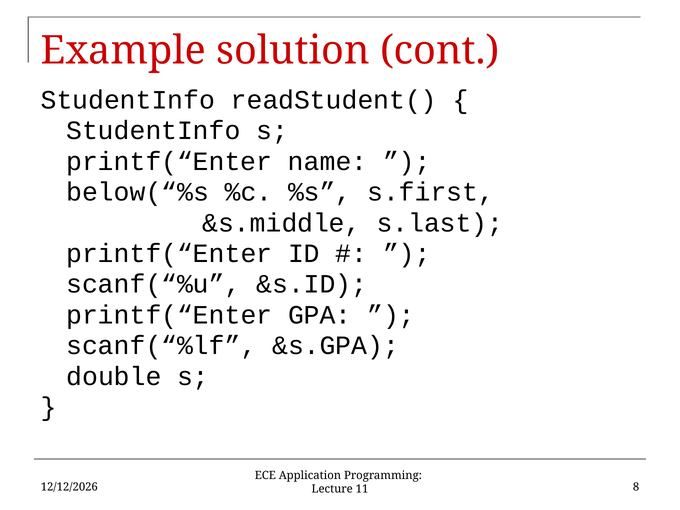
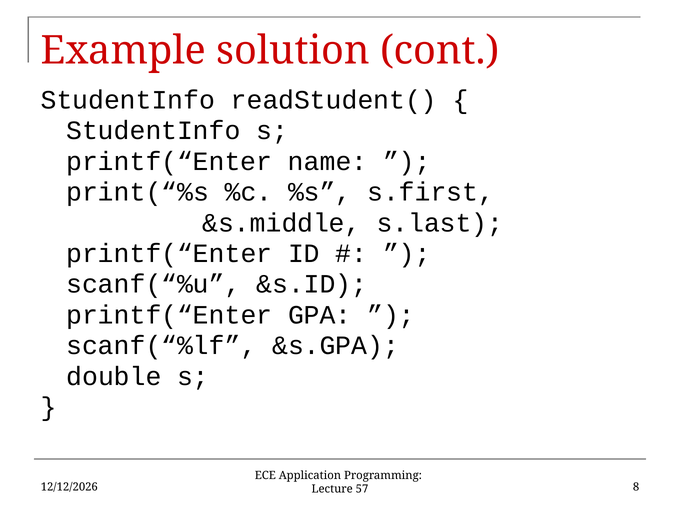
below(“%s: below(“%s -> print(“%s (138, 192)
11: 11 -> 57 (362, 489)
